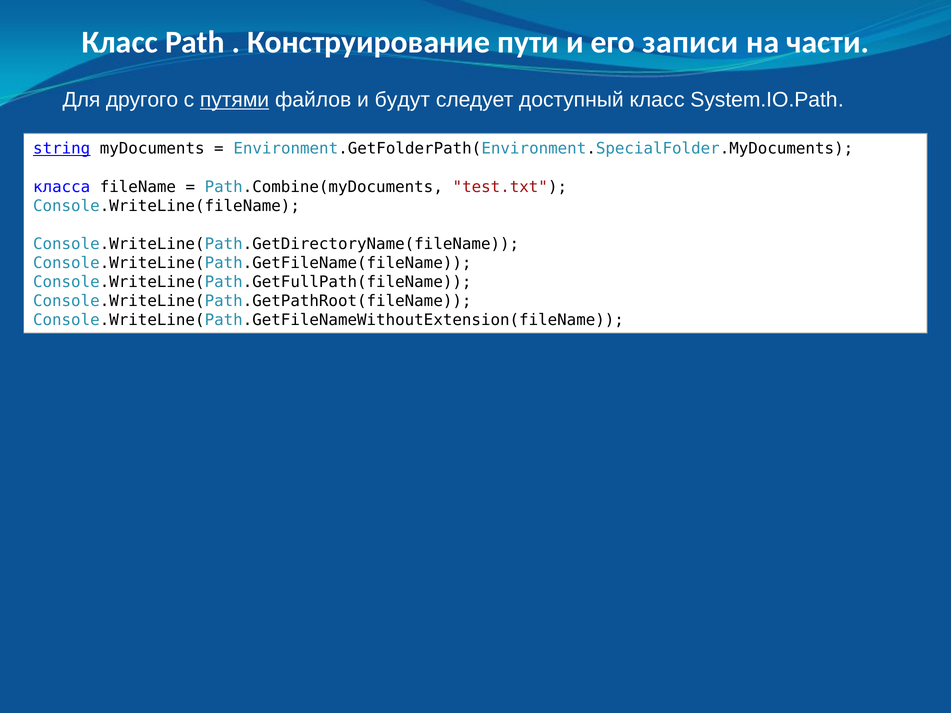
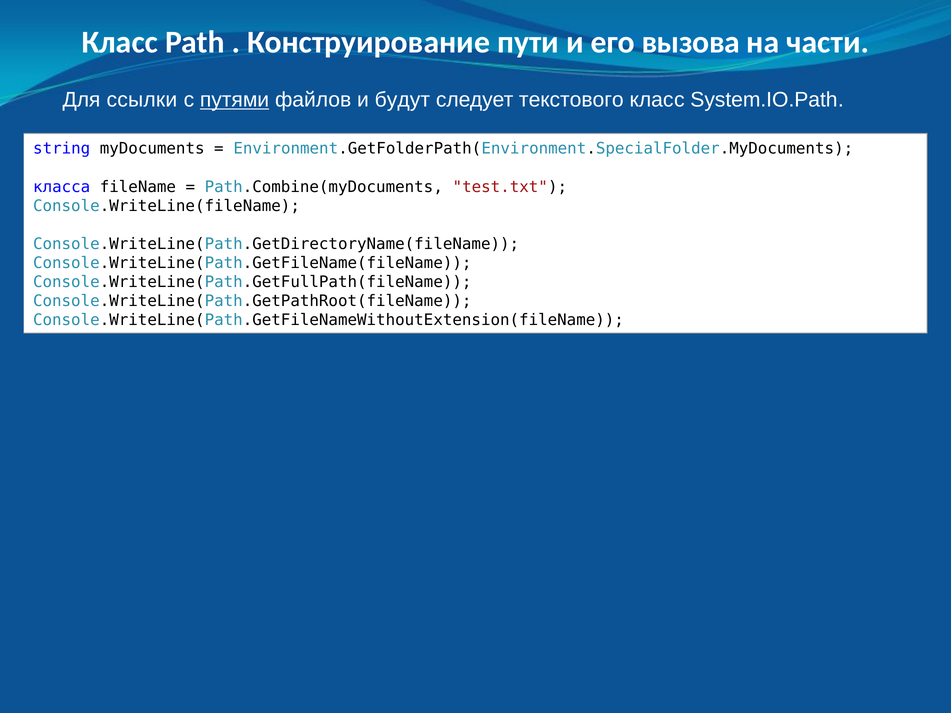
записи: записи -> вызова (691, 42)
другого: другого -> ссылки (142, 100)
доступный: доступный -> текстового (571, 100)
string underline: present -> none (62, 149)
